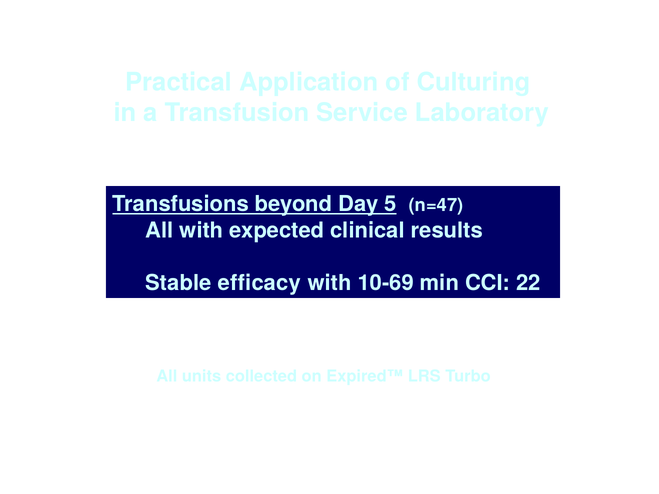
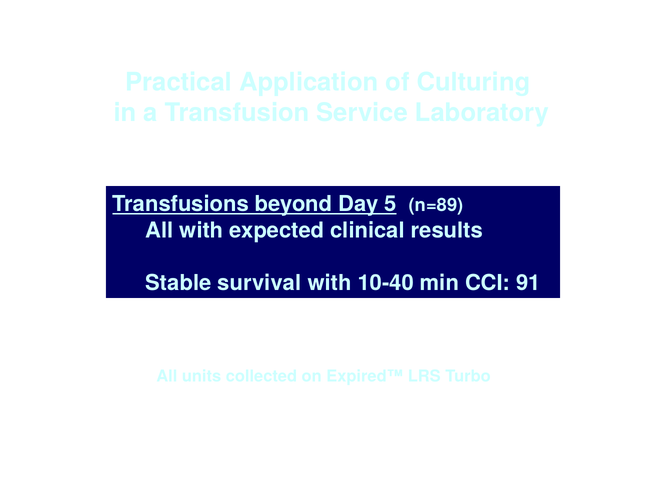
n=47: n=47 -> n=89 (436, 205)
efficacy: efficacy -> survival (259, 283)
10-69: 10-69 -> 10-40 (386, 283)
22: 22 -> 91 (528, 283)
